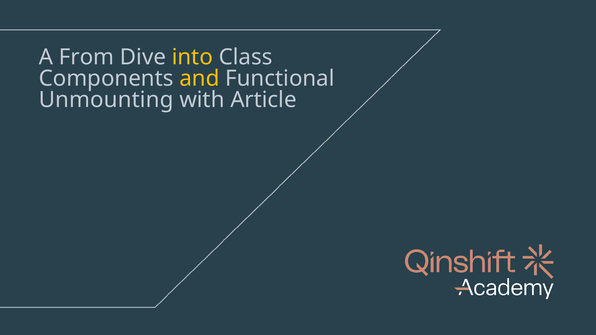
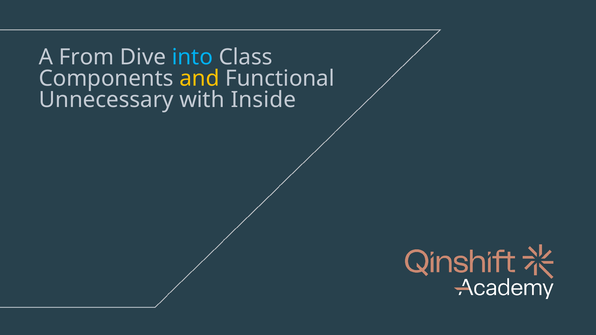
into colour: yellow -> light blue (192, 57)
Unmounting: Unmounting -> Unnecessary (106, 100)
Article: Article -> Inside (263, 100)
